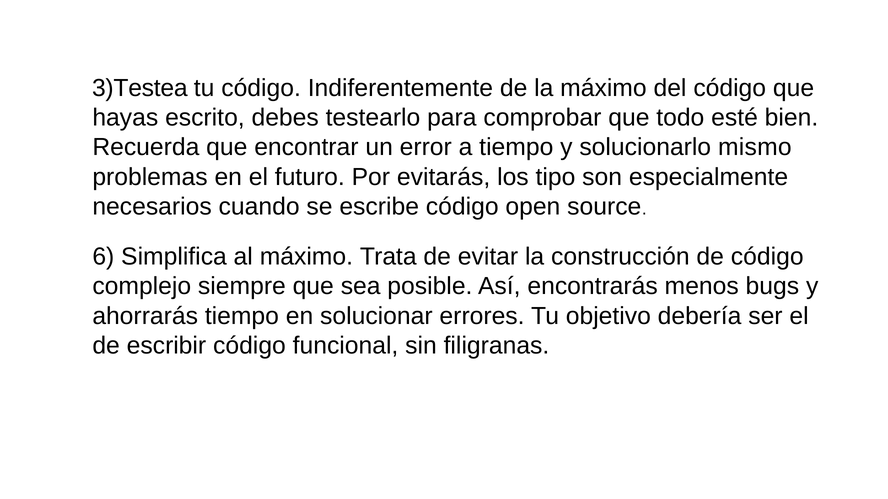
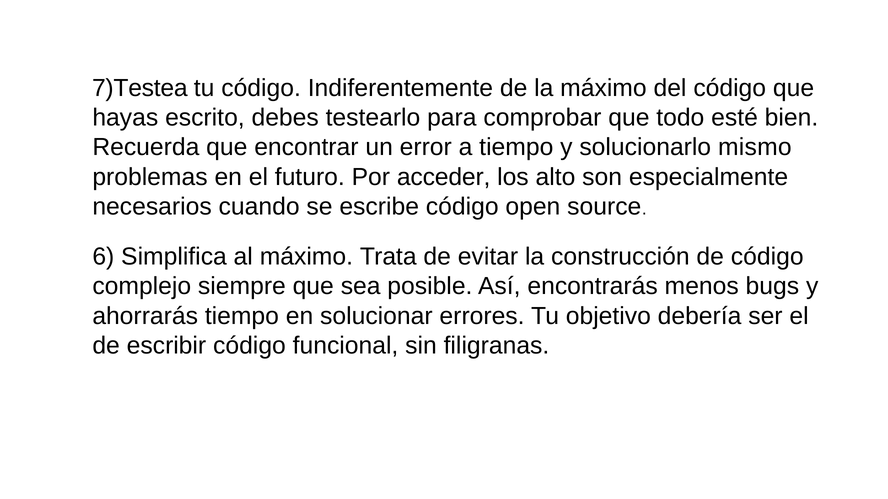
3)Testea: 3)Testea -> 7)Testea (140, 88)
evitarás: evitarás -> acceder (444, 177)
tipo: tipo -> alto (556, 177)
